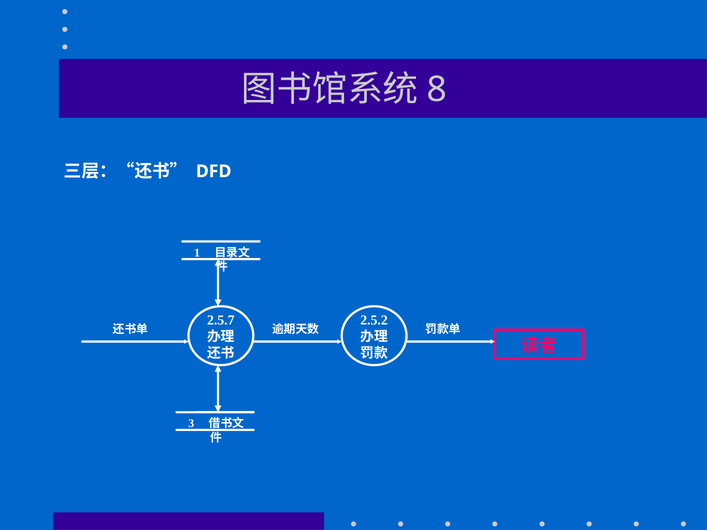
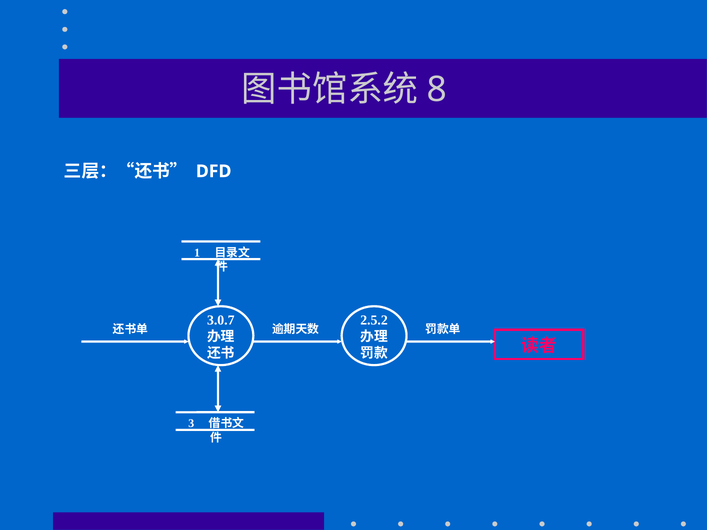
2.5.7: 2.5.7 -> 3.0.7 (221, 320)
